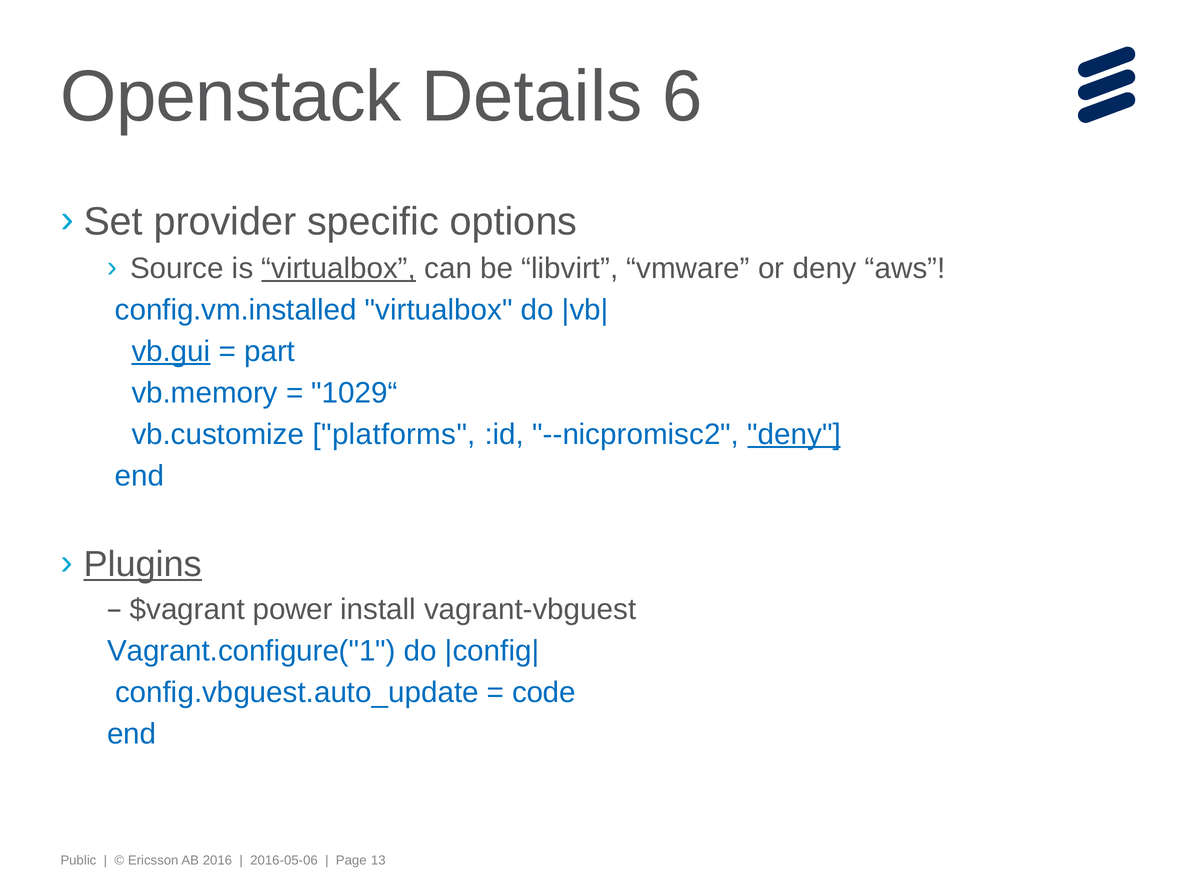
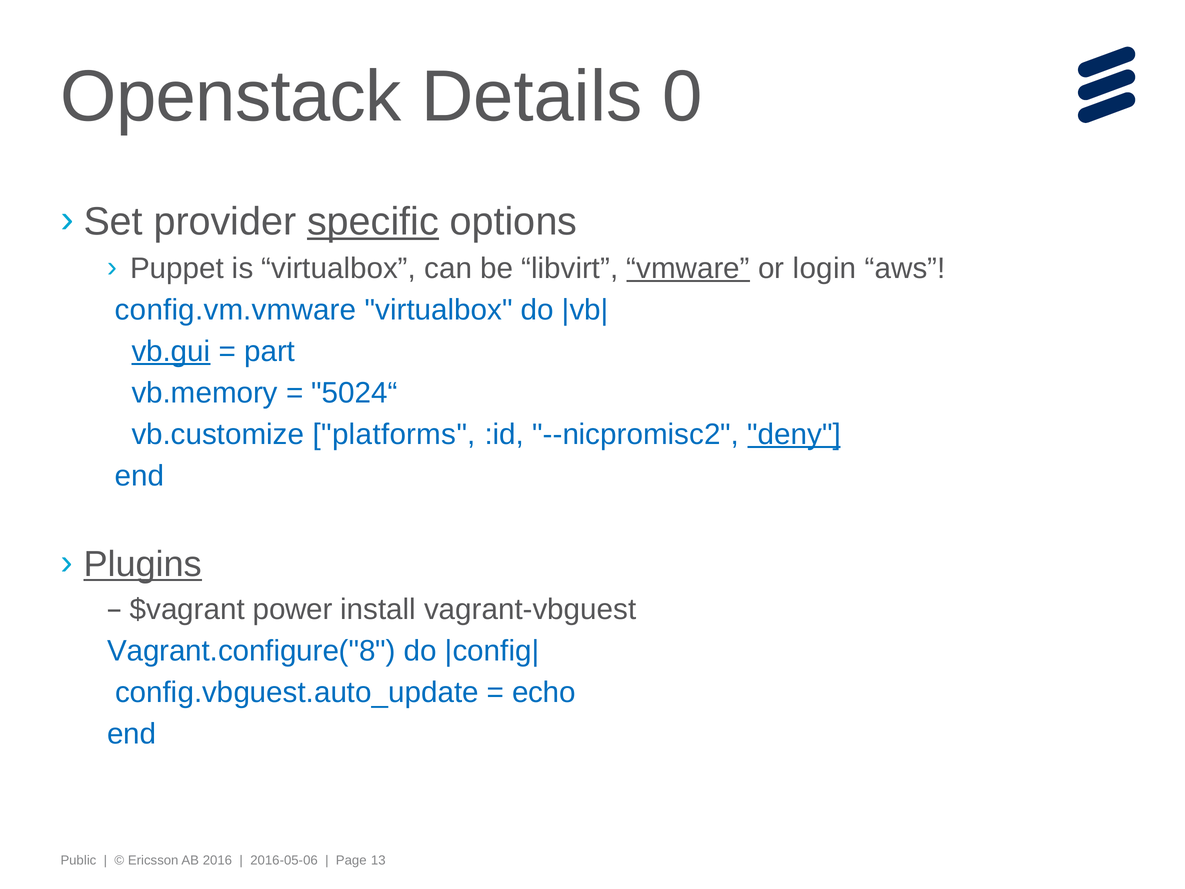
6: 6 -> 0 (682, 97)
specific underline: none -> present (373, 222)
Source: Source -> Puppet (177, 268)
virtualbox underline: present -> none (339, 268)
vmware underline: none -> present (688, 268)
or deny: deny -> login (825, 268)
config.vm.installed: config.vm.installed -> config.vm.vmware (236, 310)
1029“: 1029“ -> 5024“ (355, 393)
Vagrant.configure("1: Vagrant.configure("1 -> Vagrant.configure("8 (251, 651)
code: code -> echo (544, 692)
